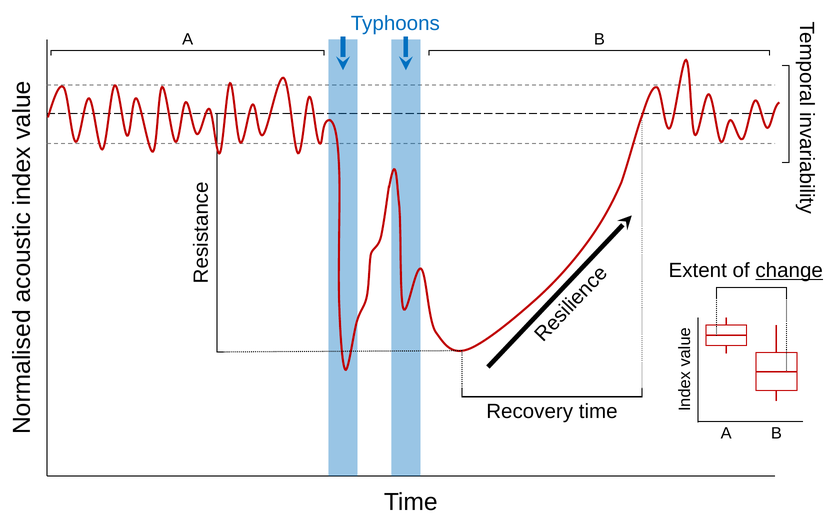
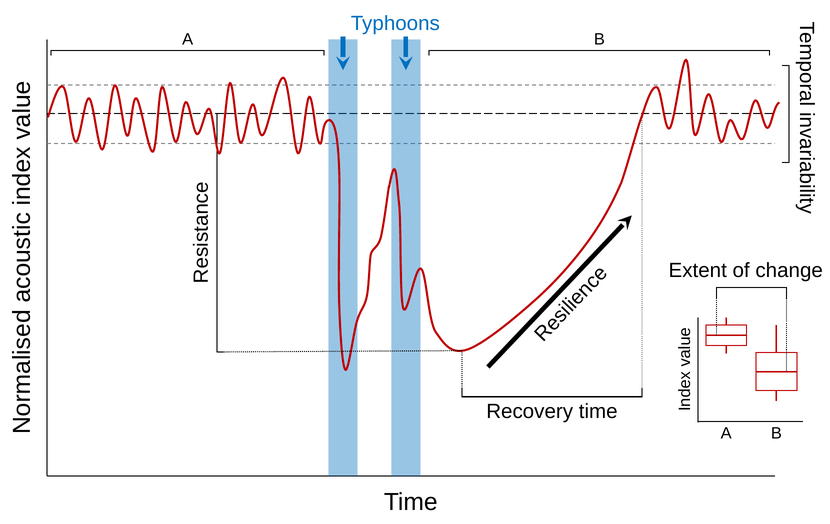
change underline: present -> none (789, 271)
